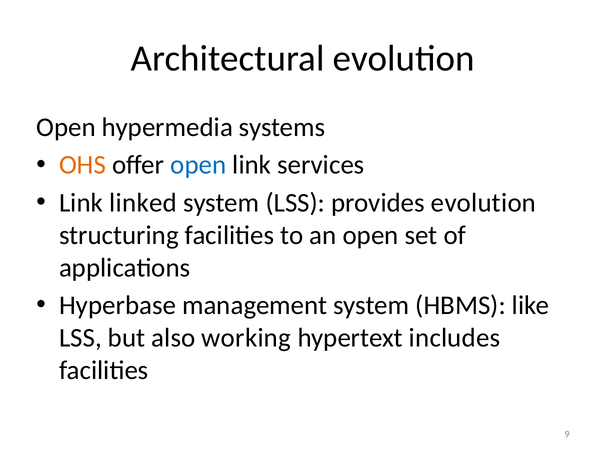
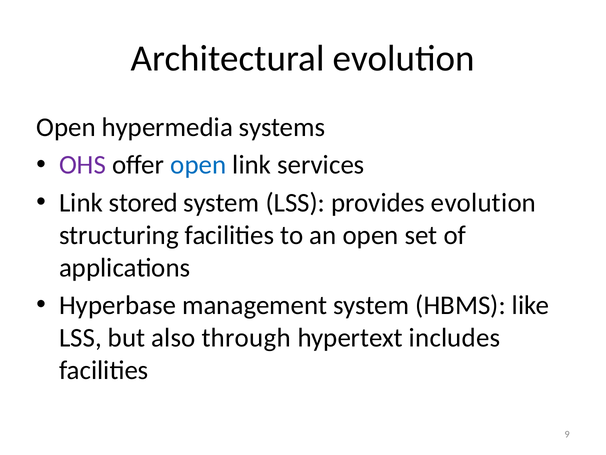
OHS colour: orange -> purple (83, 165)
linked: linked -> stored (143, 203)
working: working -> through (246, 337)
